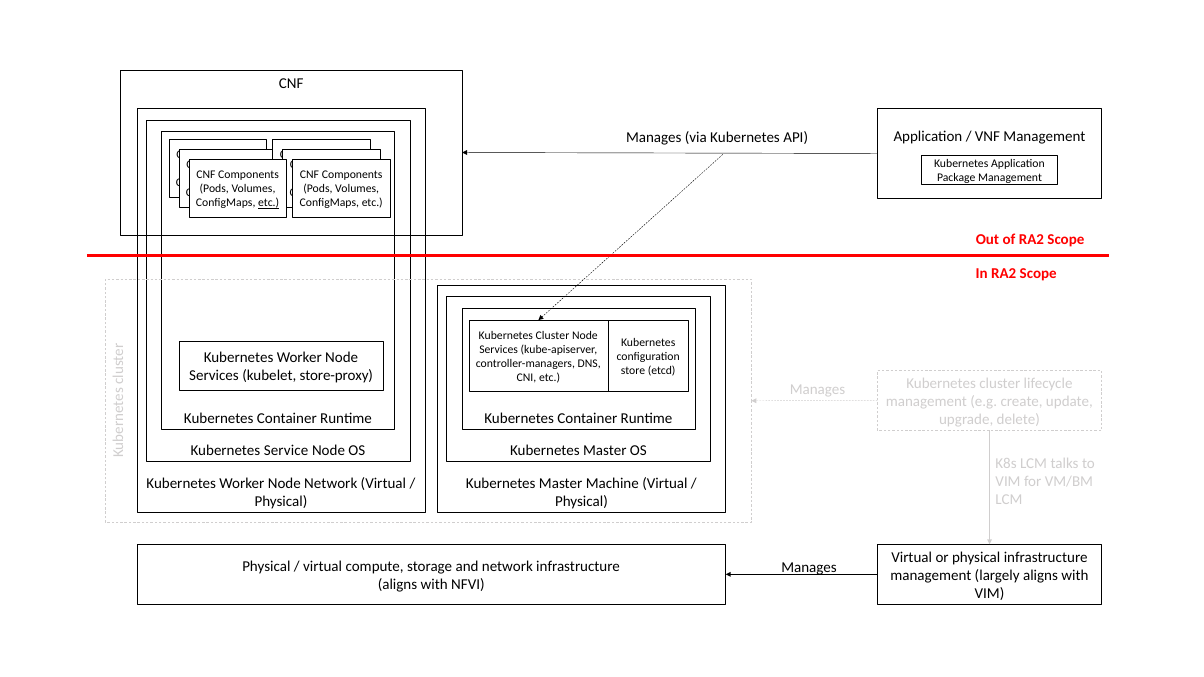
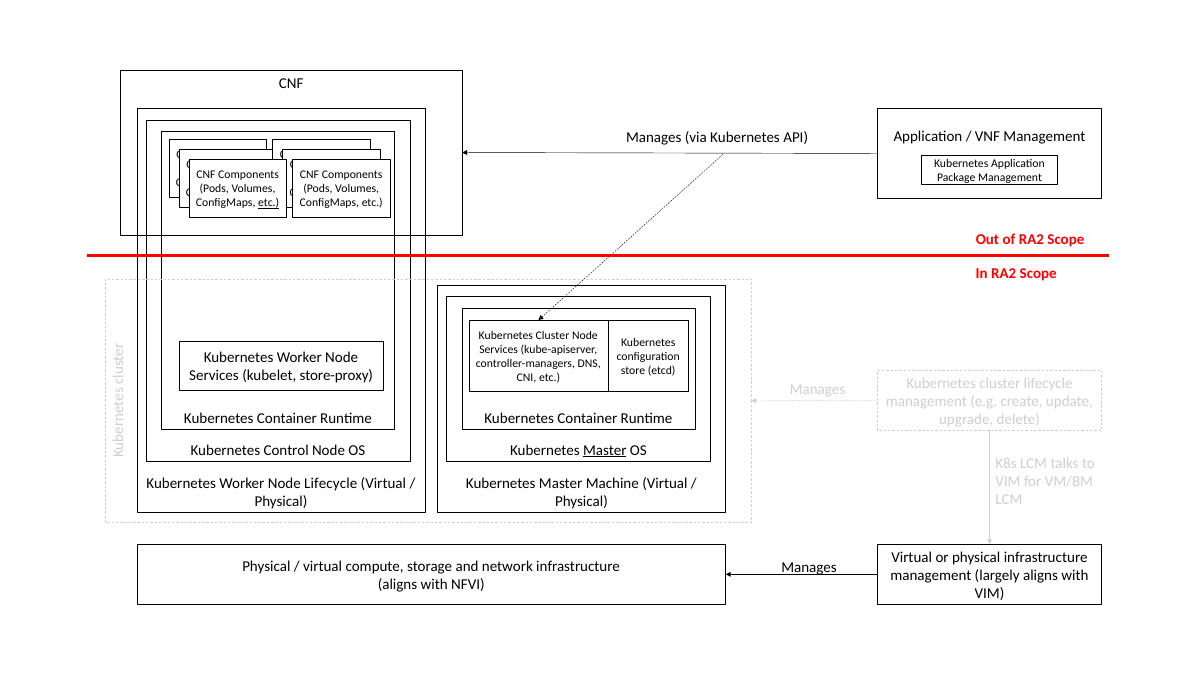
Service: Service -> Control (286, 450)
Master underline: none -> present (605, 450)
Node Network: Network -> Lifecycle (331, 484)
